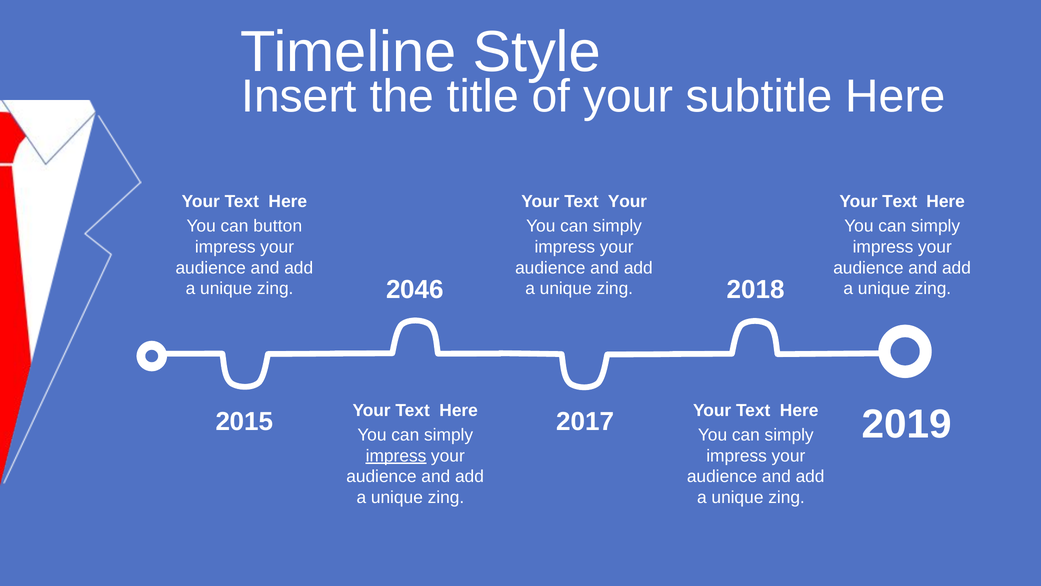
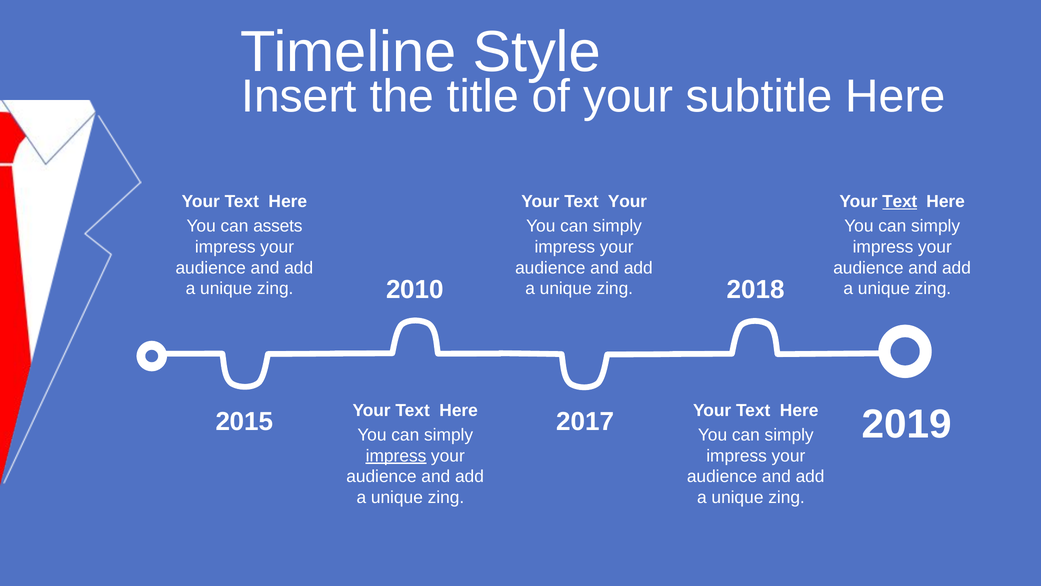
Text underline: none -> present (900, 201)
button: button -> assets (278, 226)
2046: 2046 -> 2010 (415, 289)
